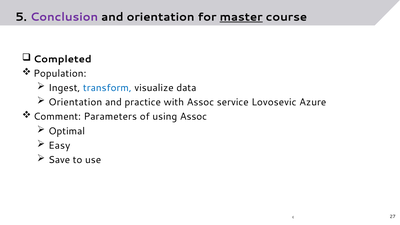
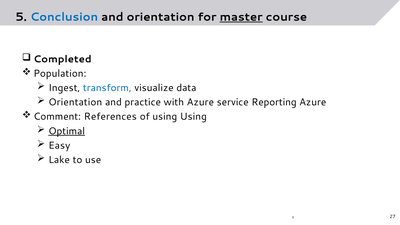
Conclusion colour: purple -> blue (64, 17)
with Assoc: Assoc -> Azure (200, 102)
Lovosevic: Lovosevic -> Reporting (274, 102)
Parameters: Parameters -> References (110, 117)
using Assoc: Assoc -> Using (193, 117)
Optimal underline: none -> present (67, 131)
Save: Save -> Lake (59, 160)
